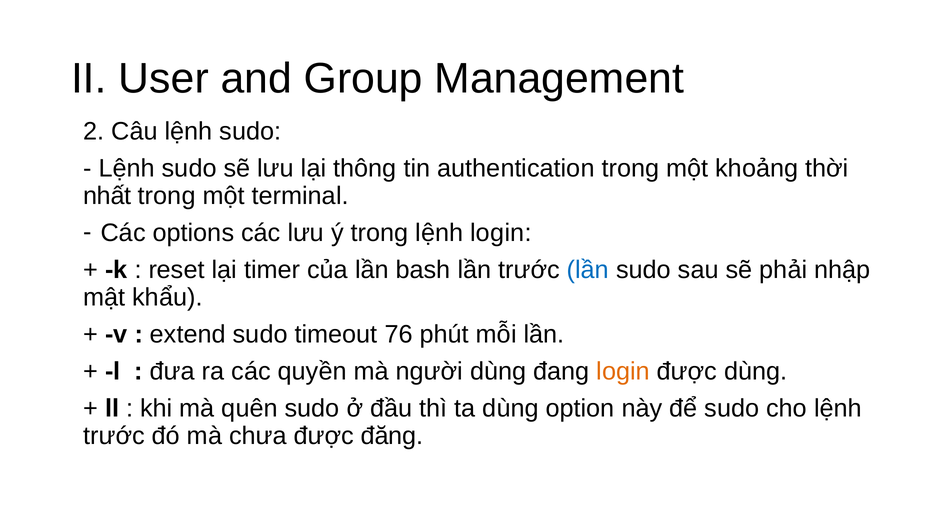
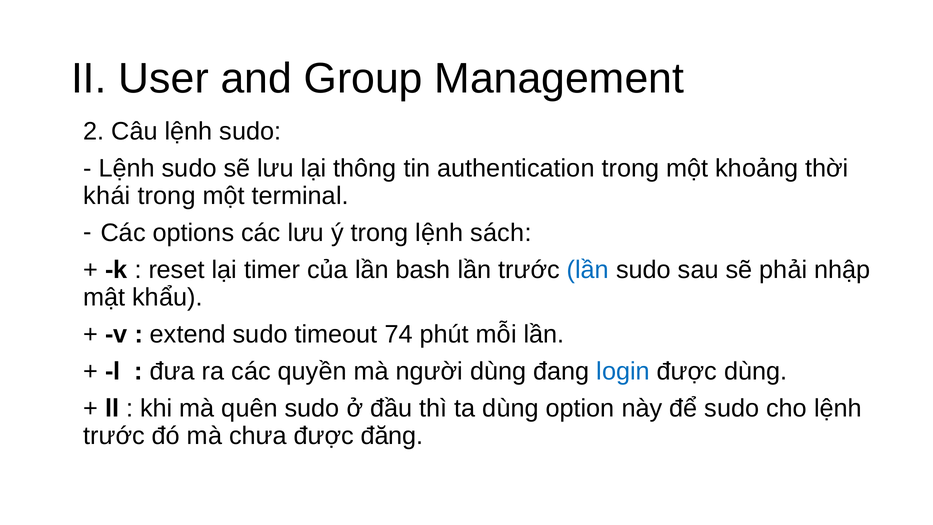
nhất: nhất -> khái (107, 196)
lệnh login: login -> sách (501, 233)
76: 76 -> 74 (399, 334)
login colour: orange -> blue (623, 371)
